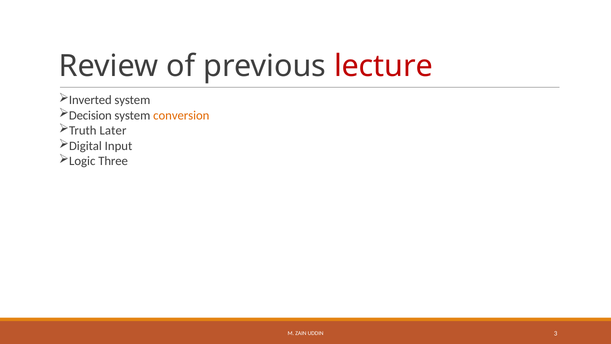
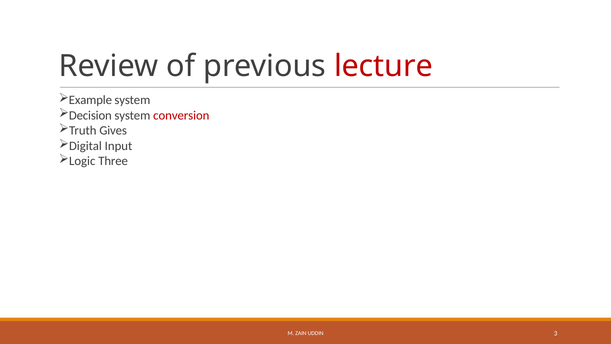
Inverted: Inverted -> Example (90, 100)
conversion colour: orange -> red (181, 115)
Later: Later -> Gives (113, 130)
